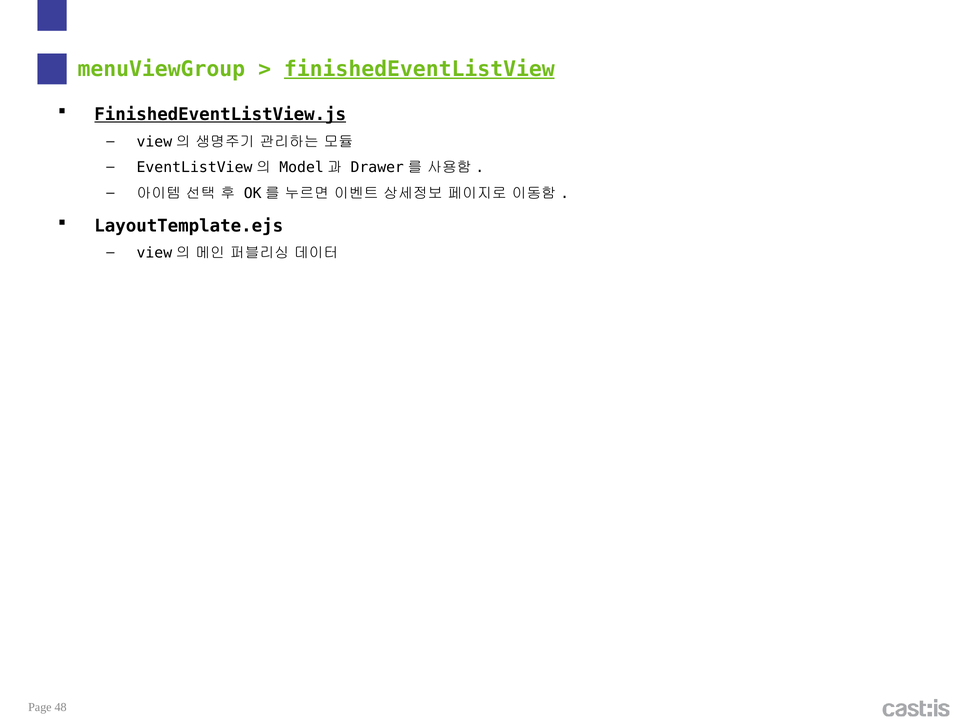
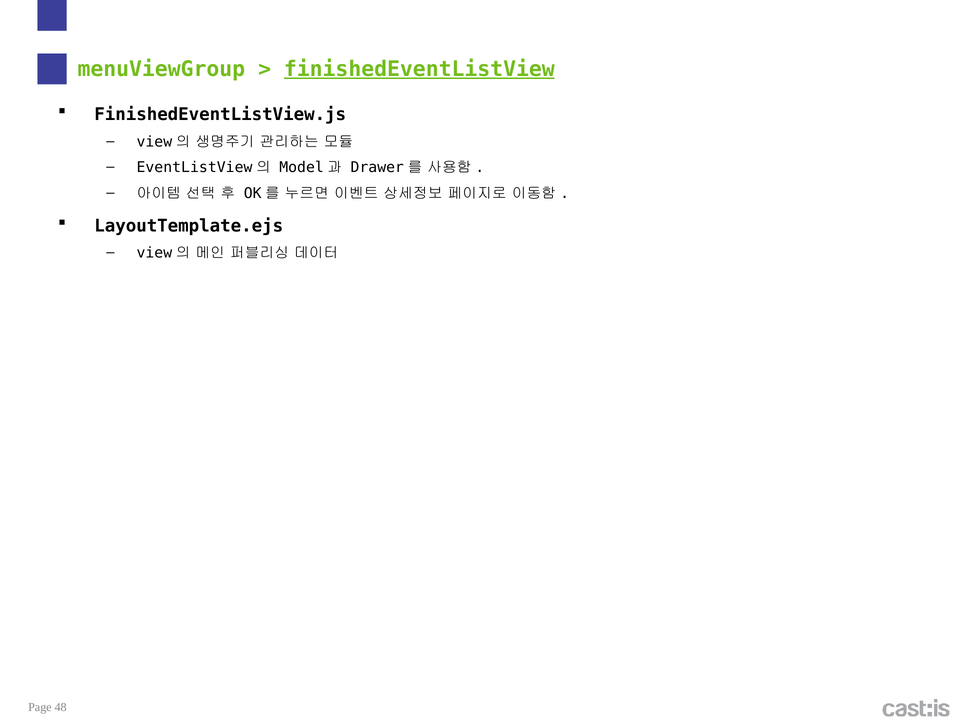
FinishedEventListView.js underline: present -> none (220, 115)
